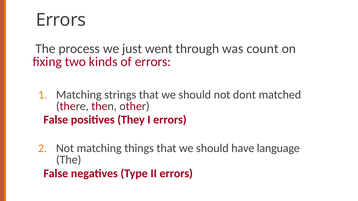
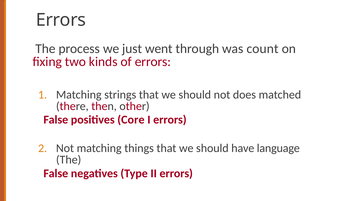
dont: dont -> does (244, 95)
They: They -> Core (131, 120)
